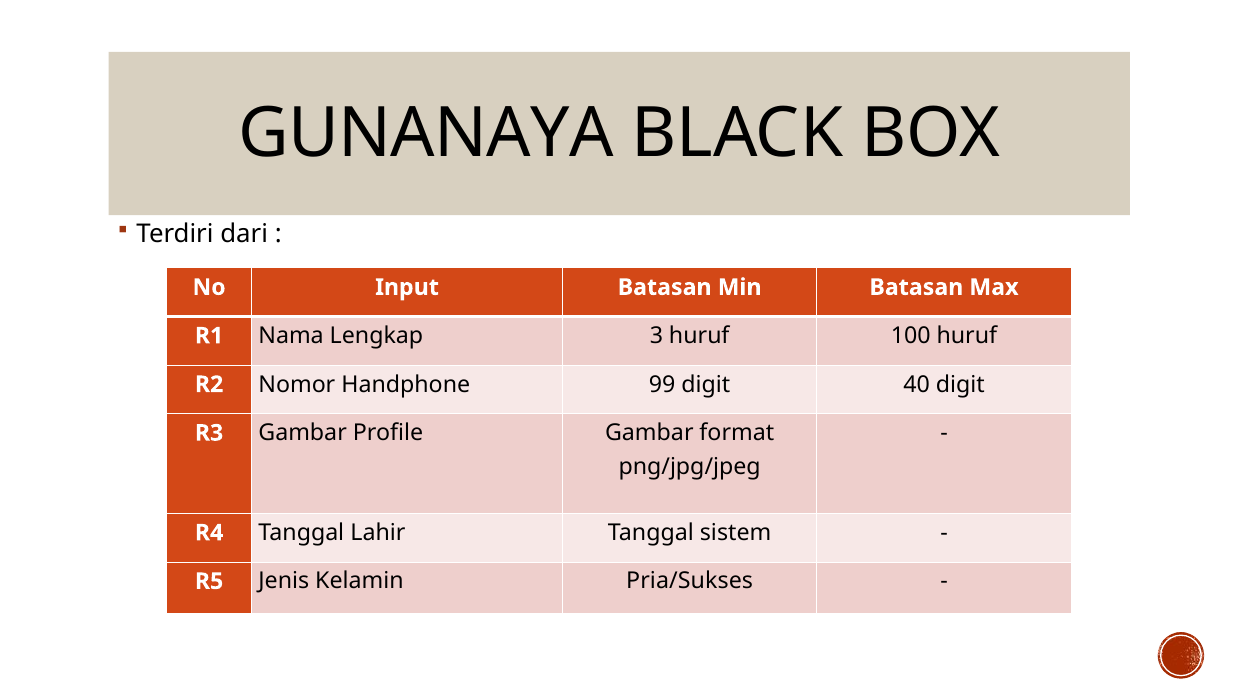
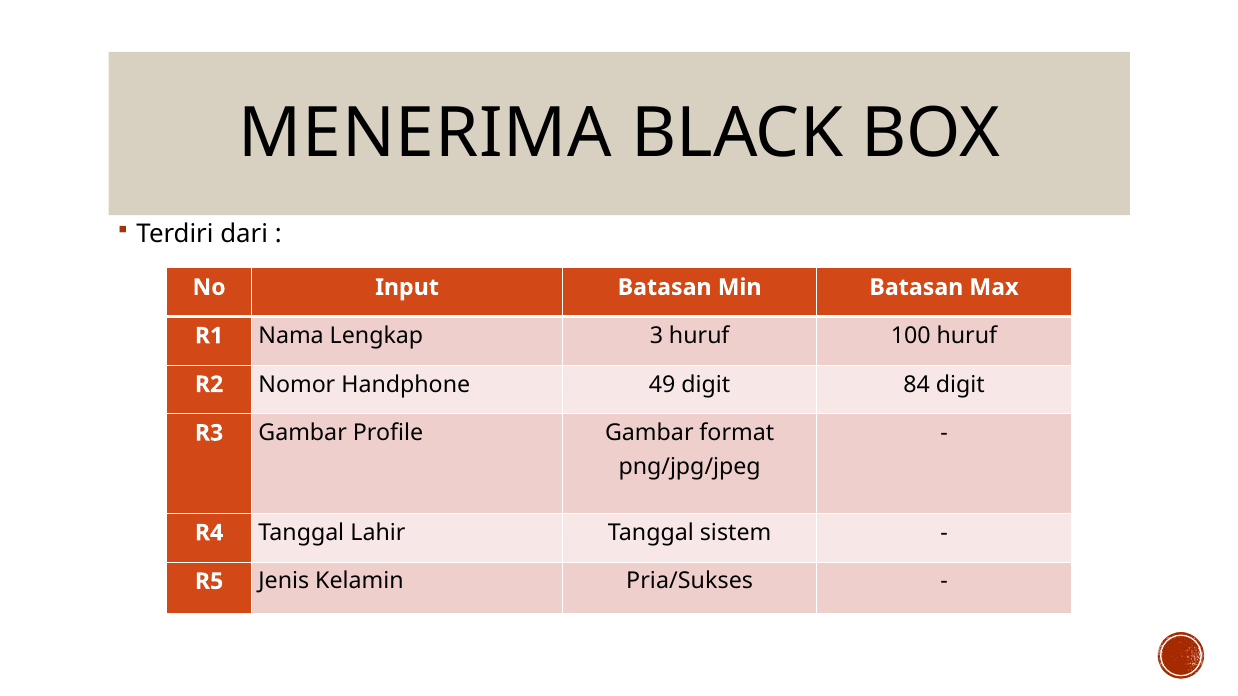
GUNANAYA: GUNANAYA -> MENERIMA (425, 133)
99: 99 -> 49 (662, 385)
40: 40 -> 84 (917, 385)
